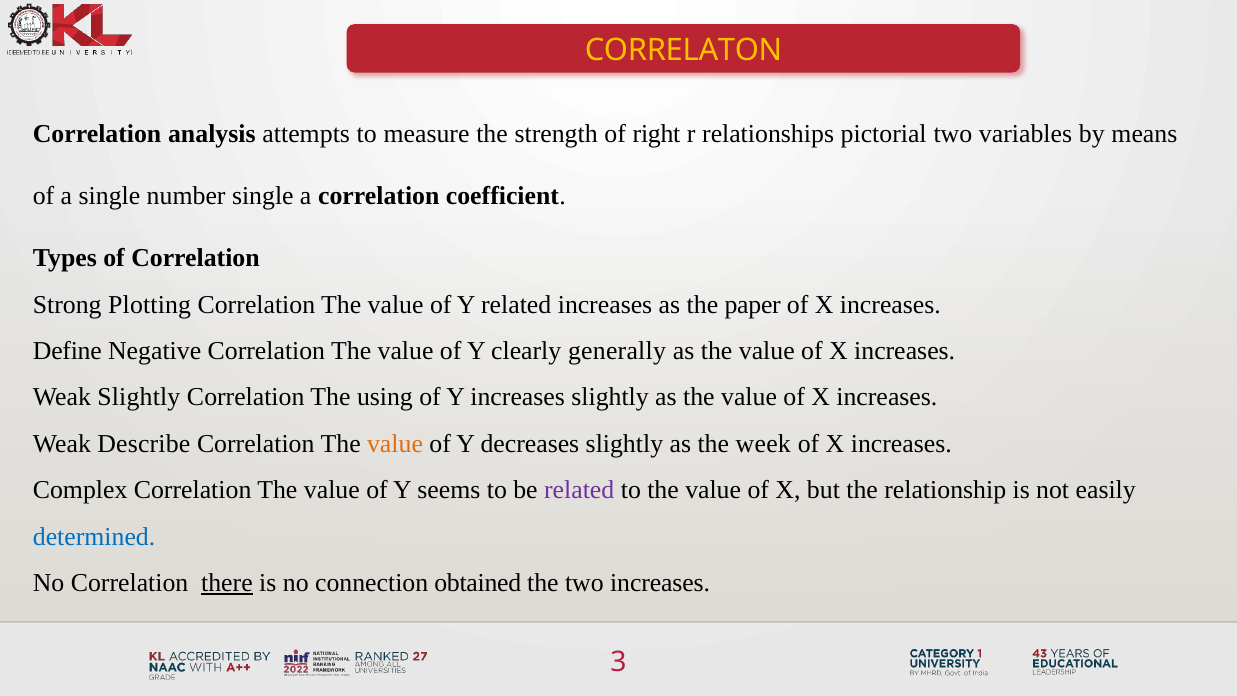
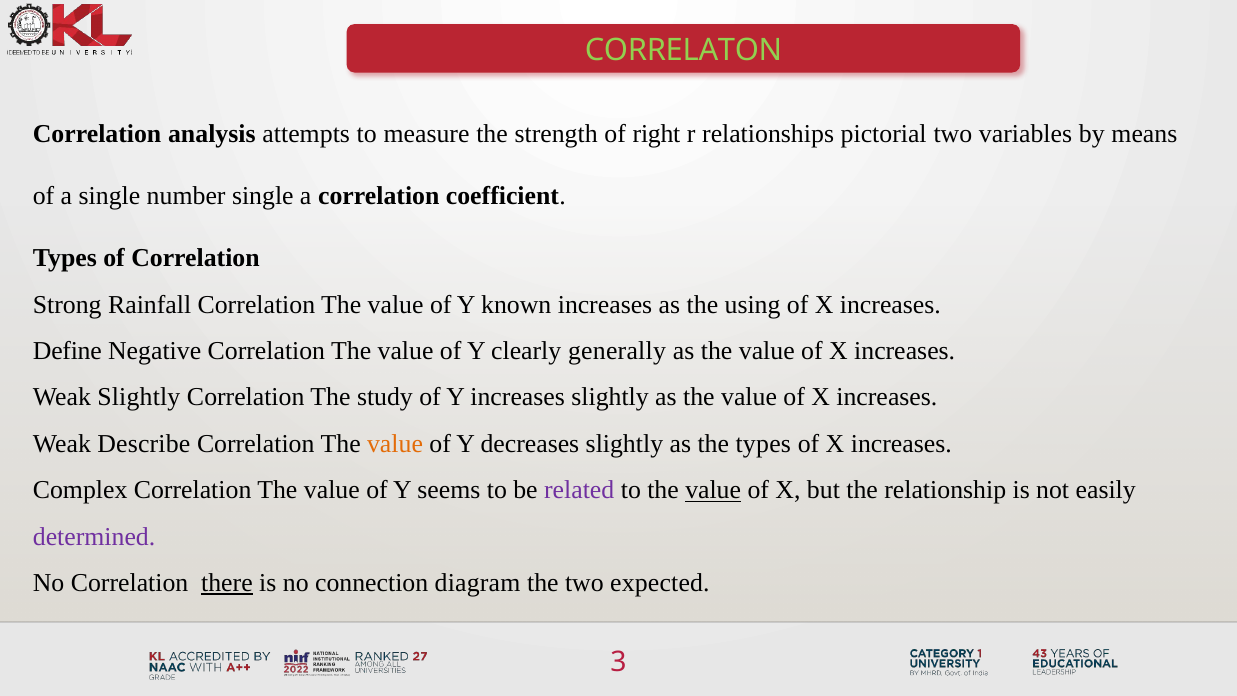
CORRELATON colour: yellow -> light green (683, 50)
Plotting: Plotting -> Rainfall (150, 305)
Y related: related -> known (516, 305)
paper: paper -> using (753, 305)
using: using -> study (385, 397)
the week: week -> types (763, 444)
value underline: none -> present (713, 490)
determined colour: blue -> purple (94, 537)
obtained: obtained -> diagram (478, 583)
two increases: increases -> expected (660, 583)
